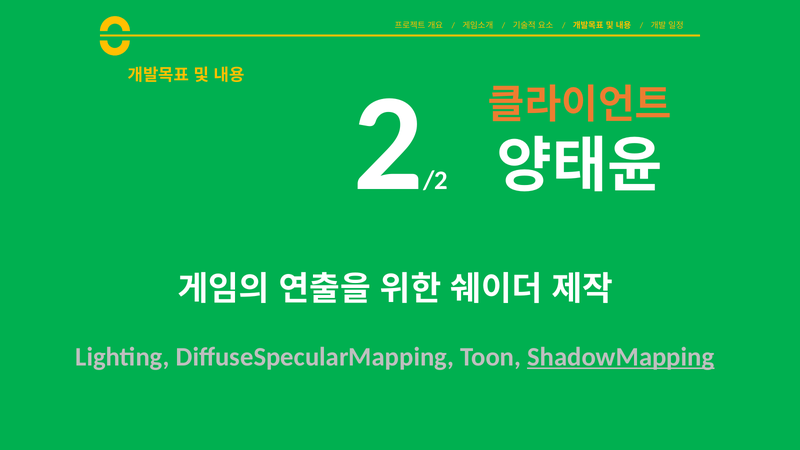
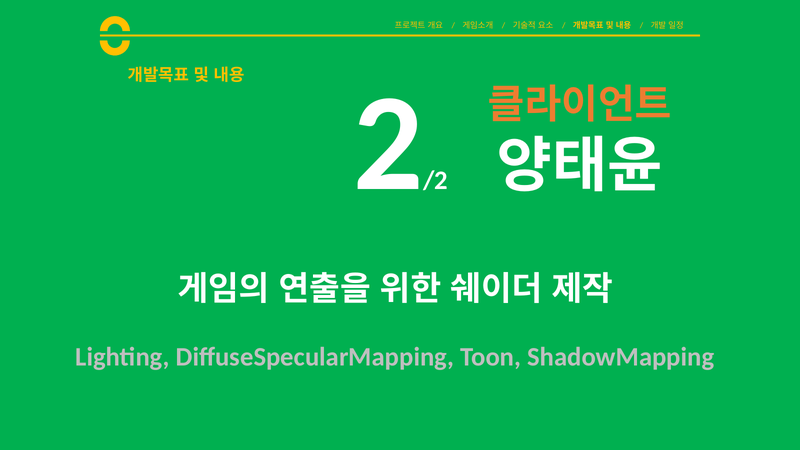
ShadowMapping underline: present -> none (621, 357)
